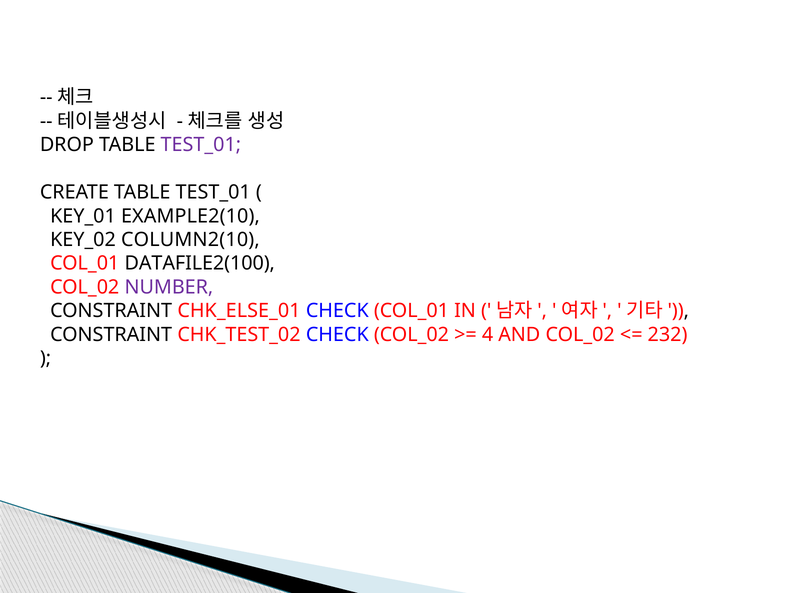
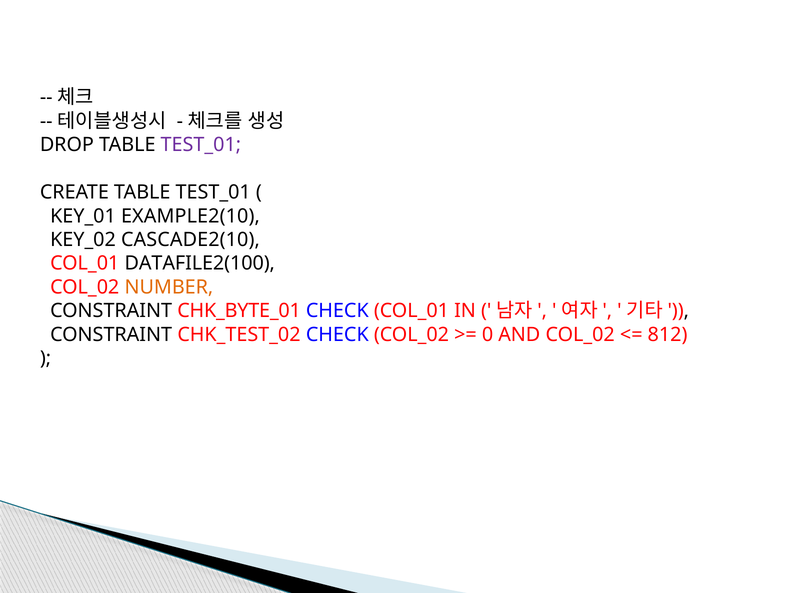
COLUMN2(10: COLUMN2(10 -> CASCADE2(10 (190, 240)
NUMBER colour: purple -> orange (169, 287)
CHK_ELSE_01: CHK_ELSE_01 -> CHK_BYTE_01 (239, 311)
4: 4 -> 0 (488, 335)
232: 232 -> 812 (668, 335)
